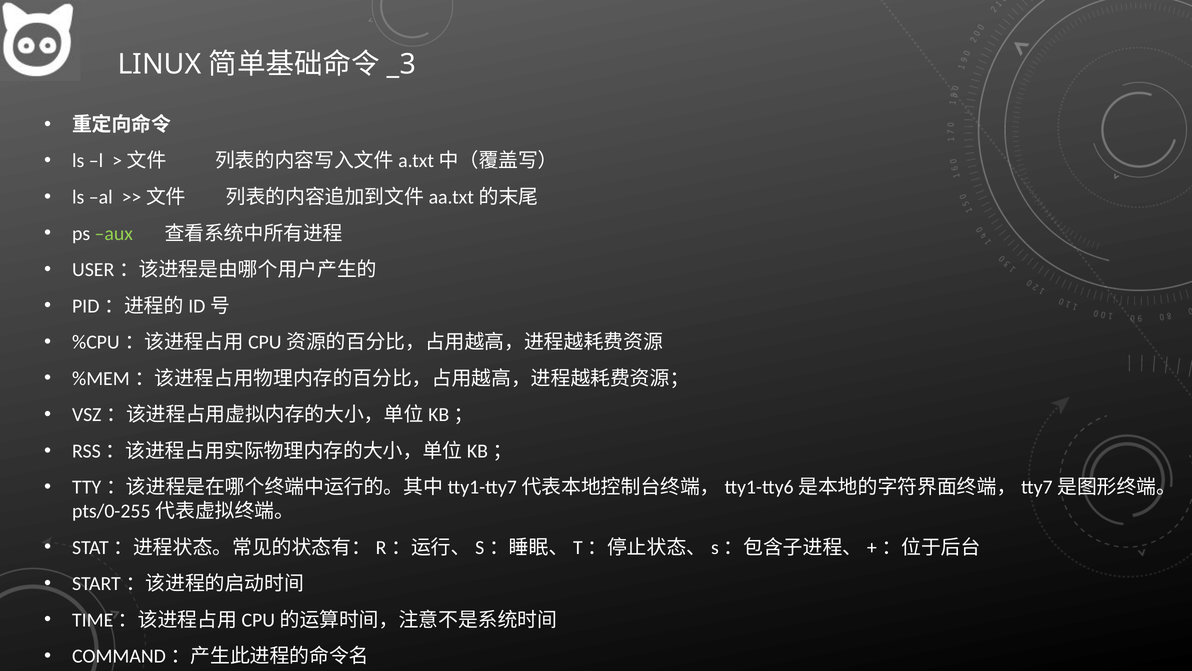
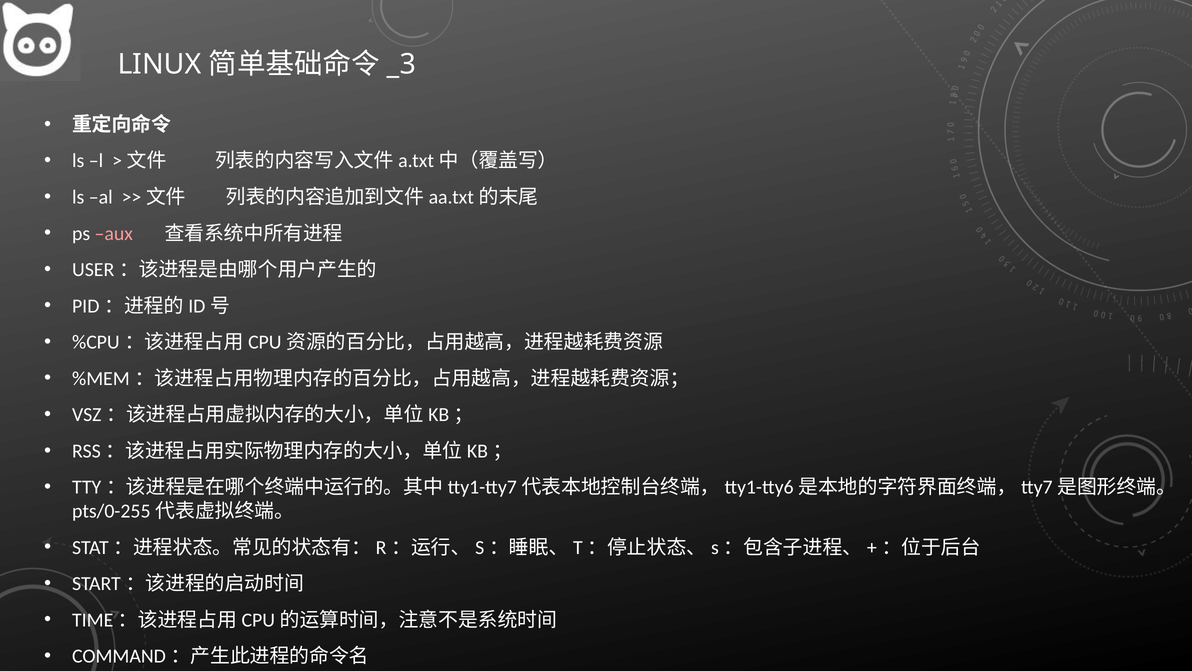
aux colour: light green -> pink (114, 233)
